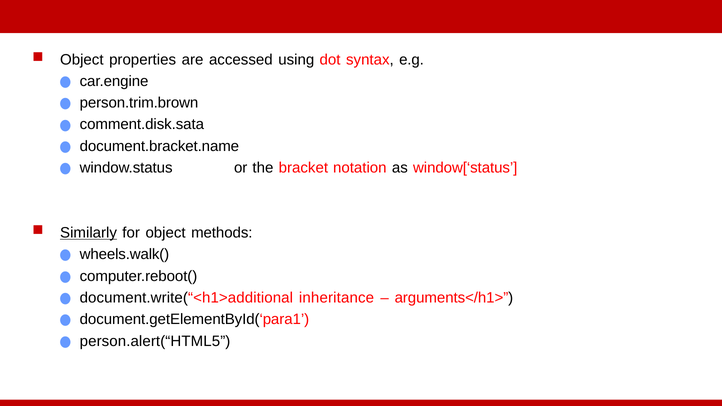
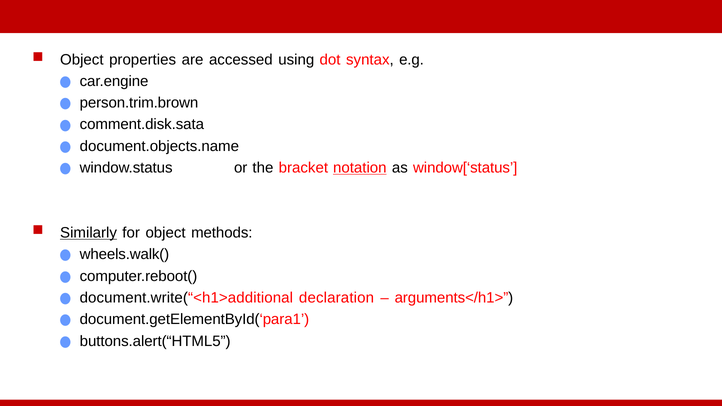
document.bracket.name: document.bracket.name -> document.objects.name (159, 146)
notation underline: none -> present (360, 168)
inheritance: inheritance -> declaration (337, 298)
person.alert(“HTML5: person.alert(“HTML5 -> buttons.alert(“HTML5 (155, 341)
